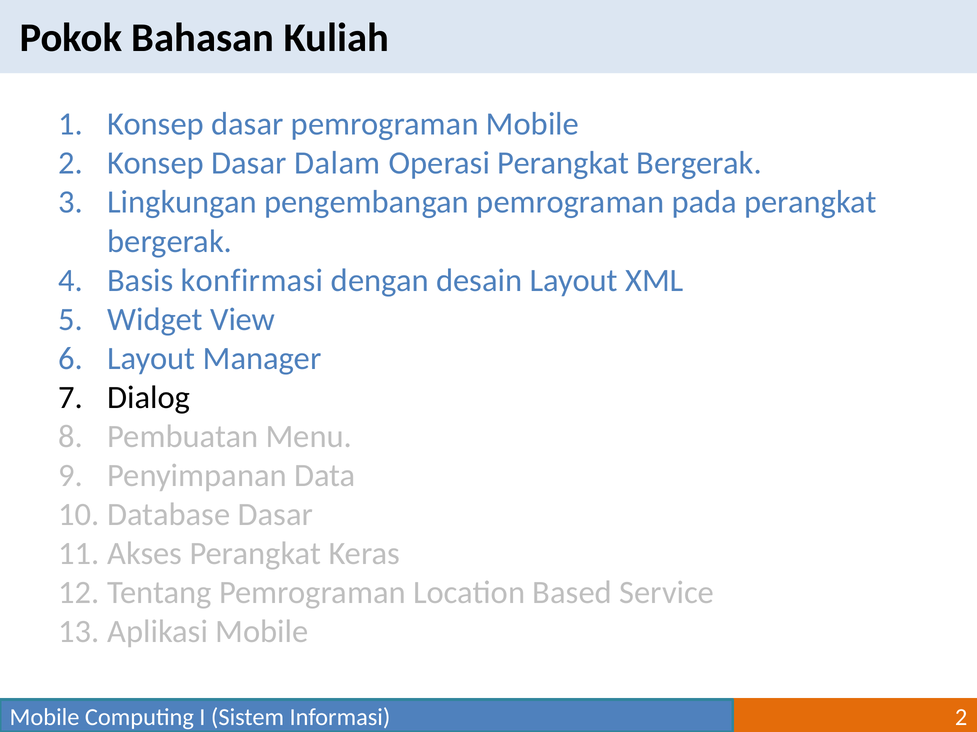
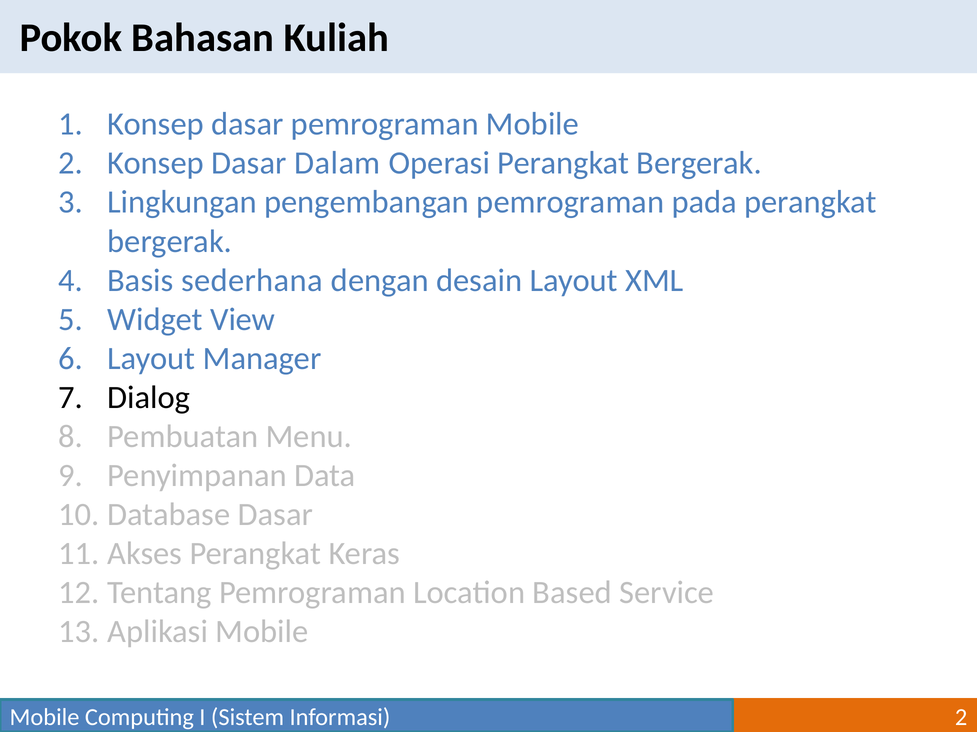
konfirmasi: konfirmasi -> sederhana (252, 281)
